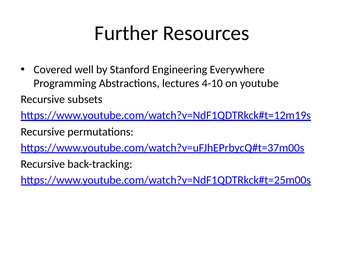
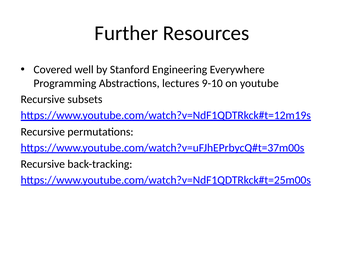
4-10: 4-10 -> 9-10 (212, 83)
